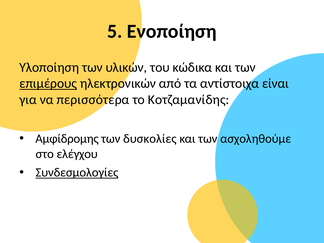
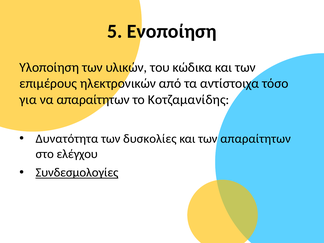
επιμέρους underline: present -> none (48, 84)
είναι: είναι -> τόσο (275, 84)
να περισσότερα: περισσότερα -> απαραίτητων (93, 100)
Αμφίδρομης: Αμφίδρομης -> Δυνατότητα (67, 139)
των ασχοληθούμε: ασχοληθούμε -> απαραίτητων (256, 139)
